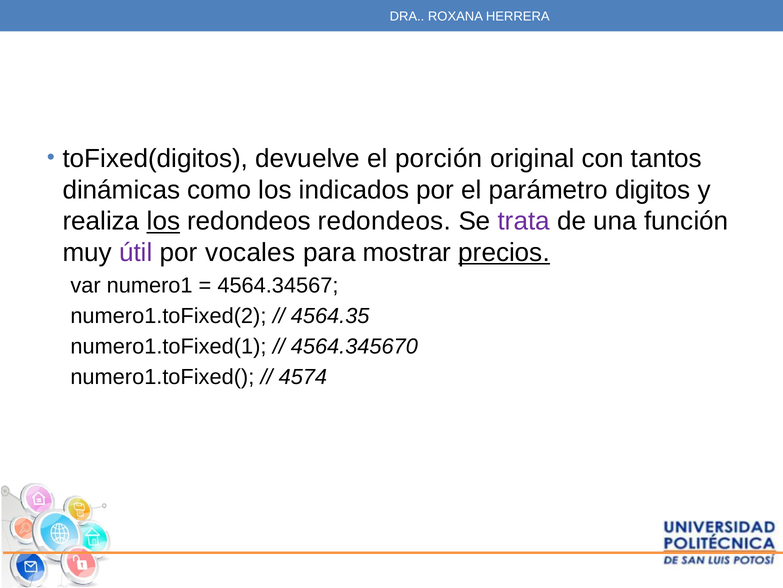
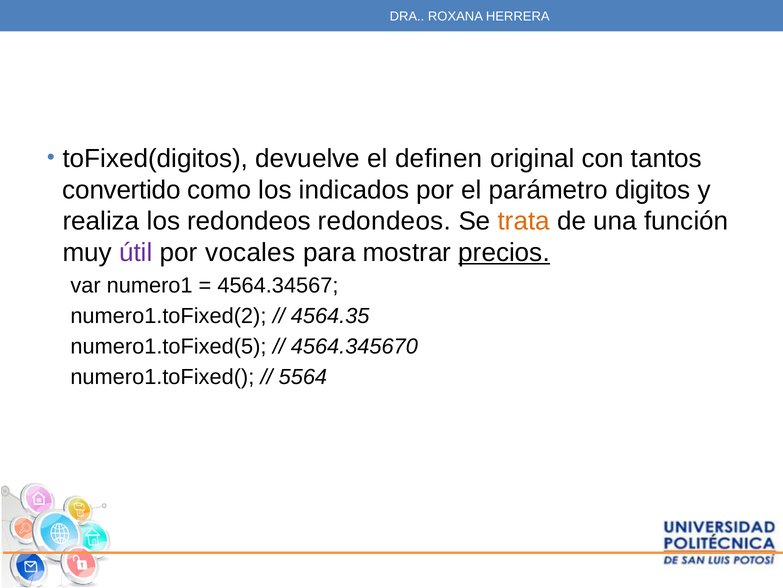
porción: porción -> definen (439, 158)
dinámicas: dinámicas -> convertido (122, 190)
los underline: present -> none (163, 221)
trata colour: purple -> orange (524, 221)
numero1.toFixed(1: numero1.toFixed(1 -> numero1.toFixed(5 (168, 346)
4574: 4574 -> 5564 (303, 377)
